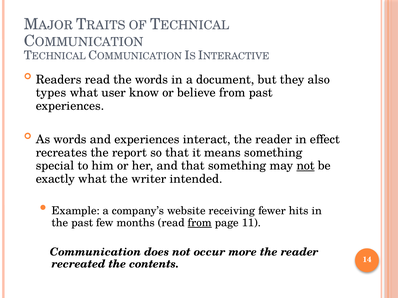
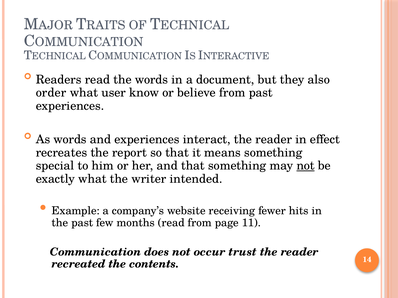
types: types -> order (51, 93)
from underline: present -> none (200, 223)
more: more -> trust (243, 252)
